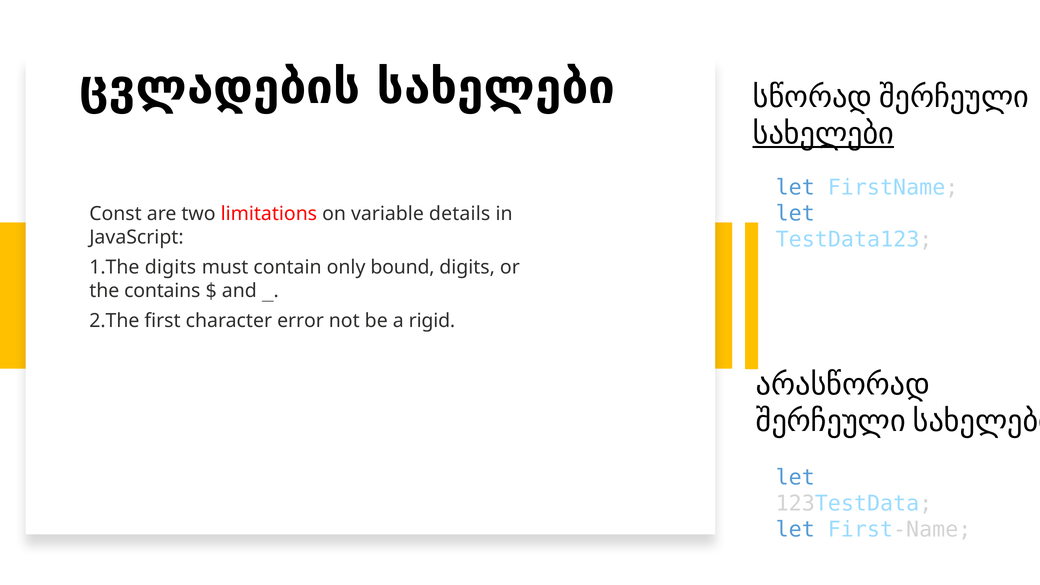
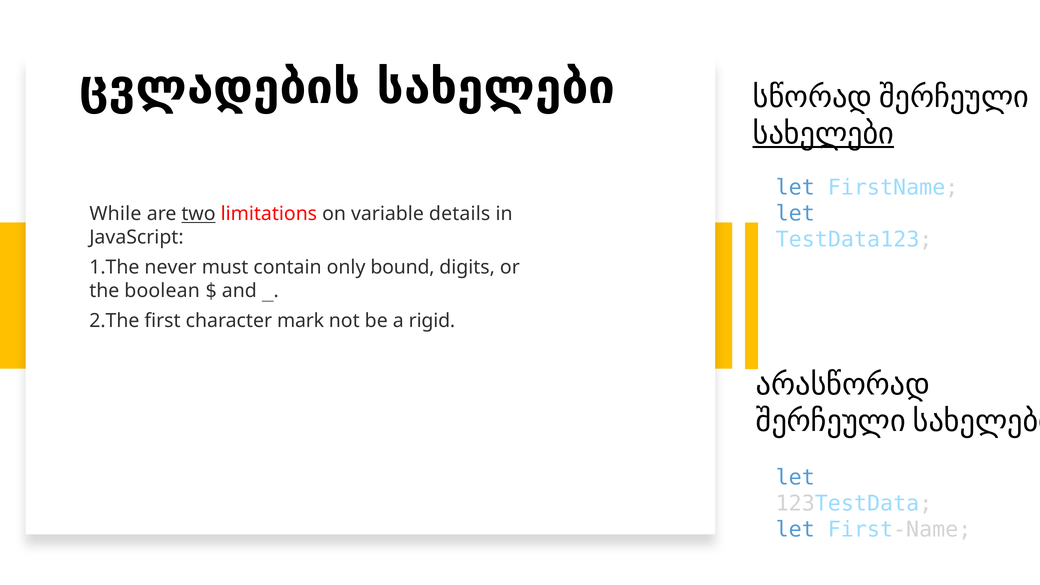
Const: Const -> While (115, 214)
two underline: none -> present (199, 214)
digits: digits -> never (171, 267)
contains: contains -> boolean (162, 291)
error: error -> mark (301, 321)
